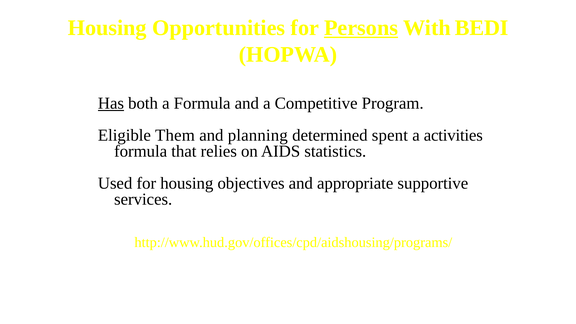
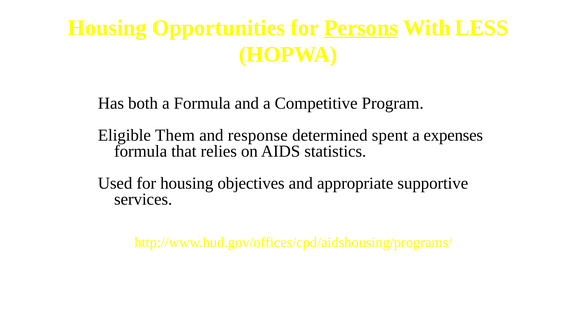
BEDI: BEDI -> LESS (482, 28)
Has underline: present -> none (111, 103)
planning: planning -> response (258, 135)
activities: activities -> expenses (453, 135)
